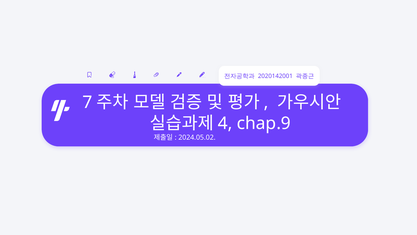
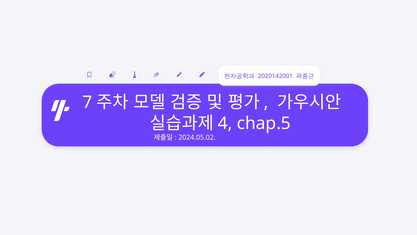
chap.9: chap.9 -> chap.5 (264, 123)
